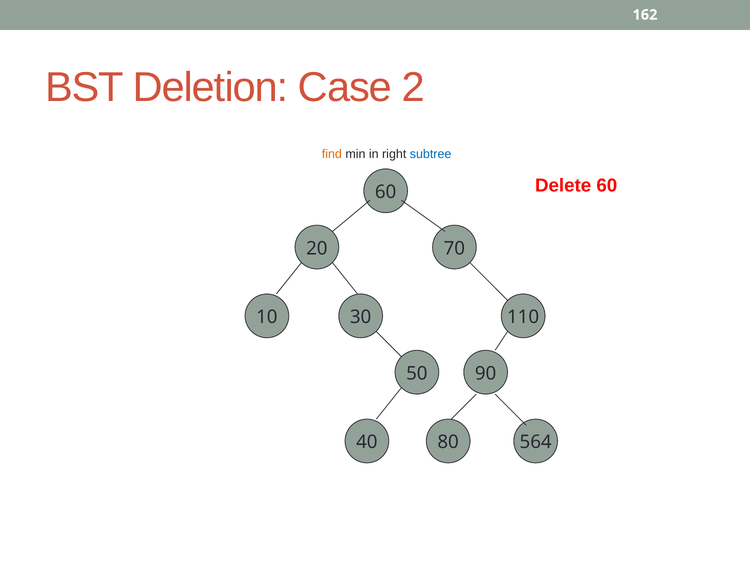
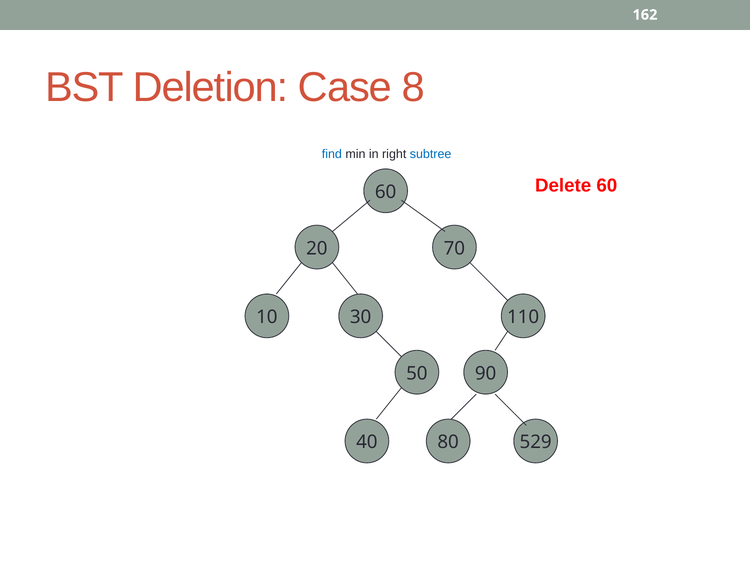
2: 2 -> 8 (413, 87)
find colour: orange -> blue (332, 154)
564: 564 -> 529 (536, 442)
